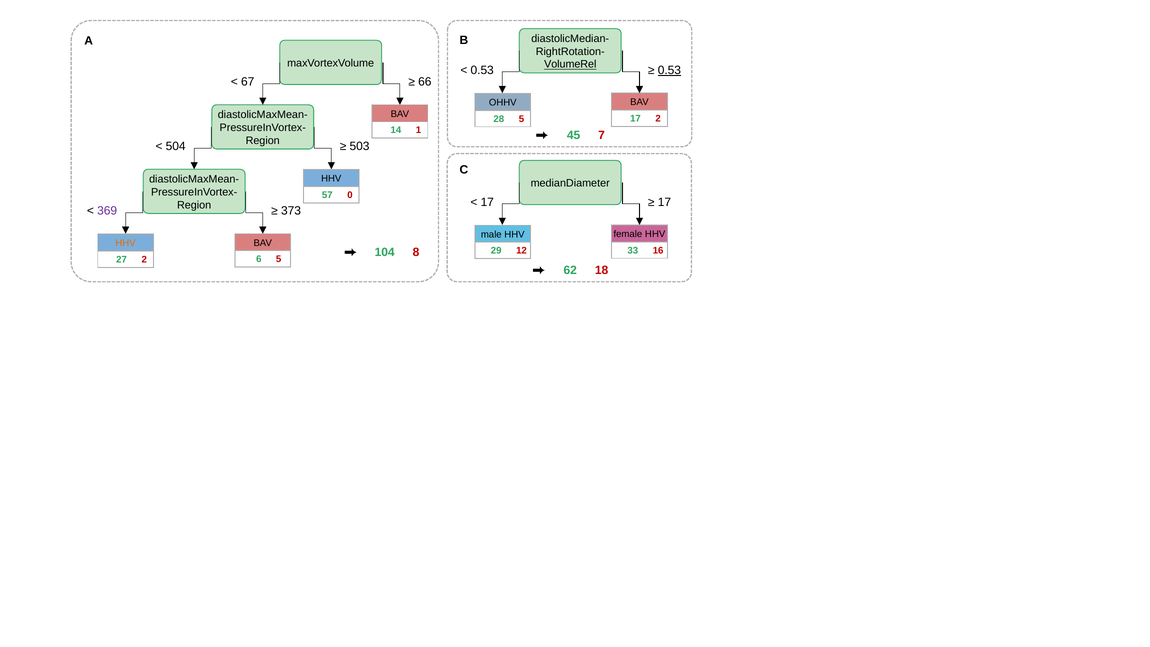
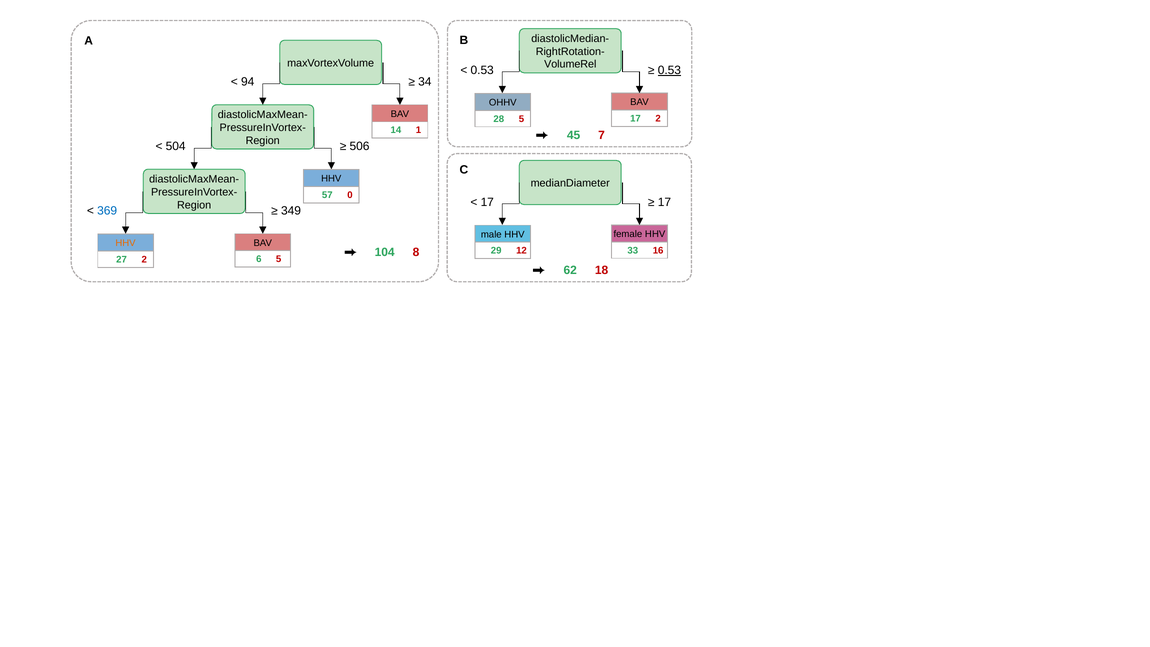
VolumeRel underline: present -> none (570, 64)
67: 67 -> 94 (248, 82)
66: 66 -> 34 (425, 82)
503: 503 -> 506 (360, 146)
369 colour: purple -> blue (107, 211)
373: 373 -> 349 (291, 211)
